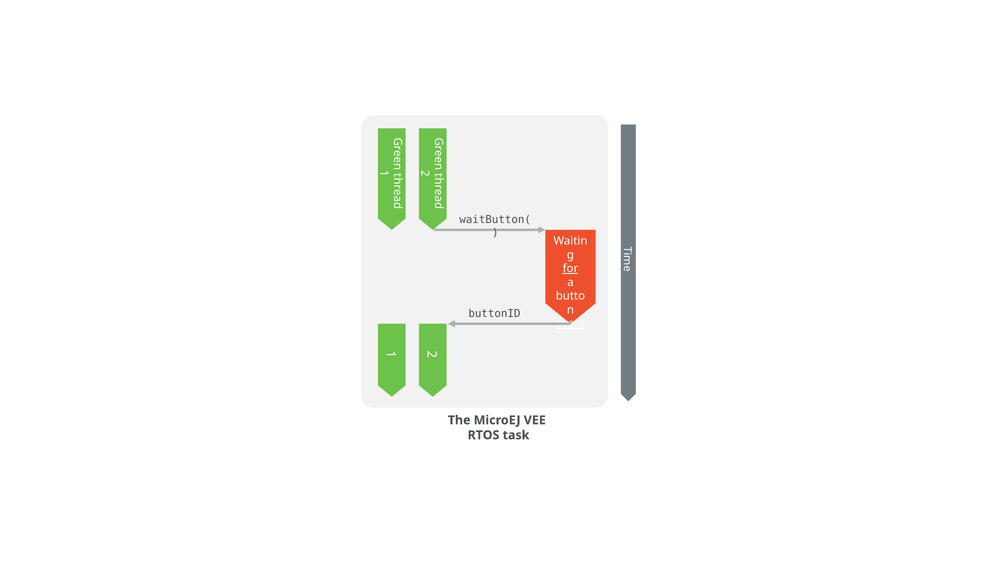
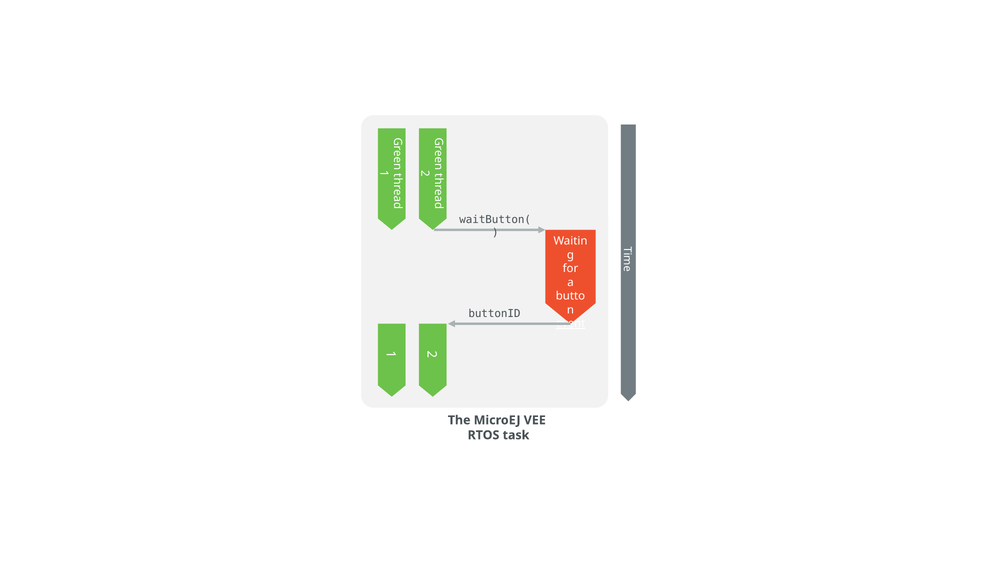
for underline: present -> none (570, 269)
